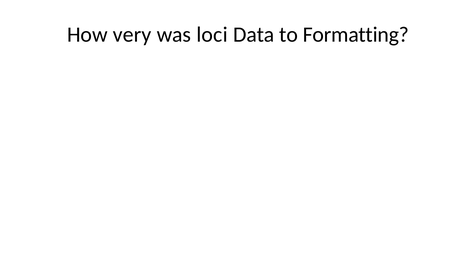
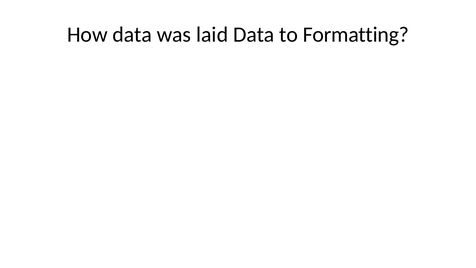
How very: very -> data (132, 35)
loci: loci -> laid (212, 35)
